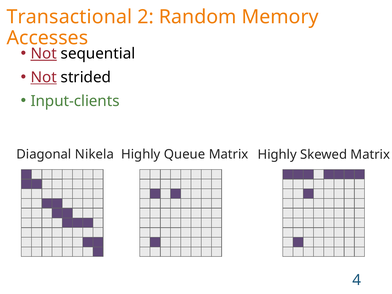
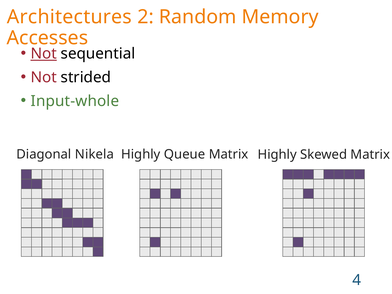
Transactional: Transactional -> Architectures (69, 17)
Not underline: present -> none (44, 77)
Input-clients: Input-clients -> Input-whole (75, 101)
